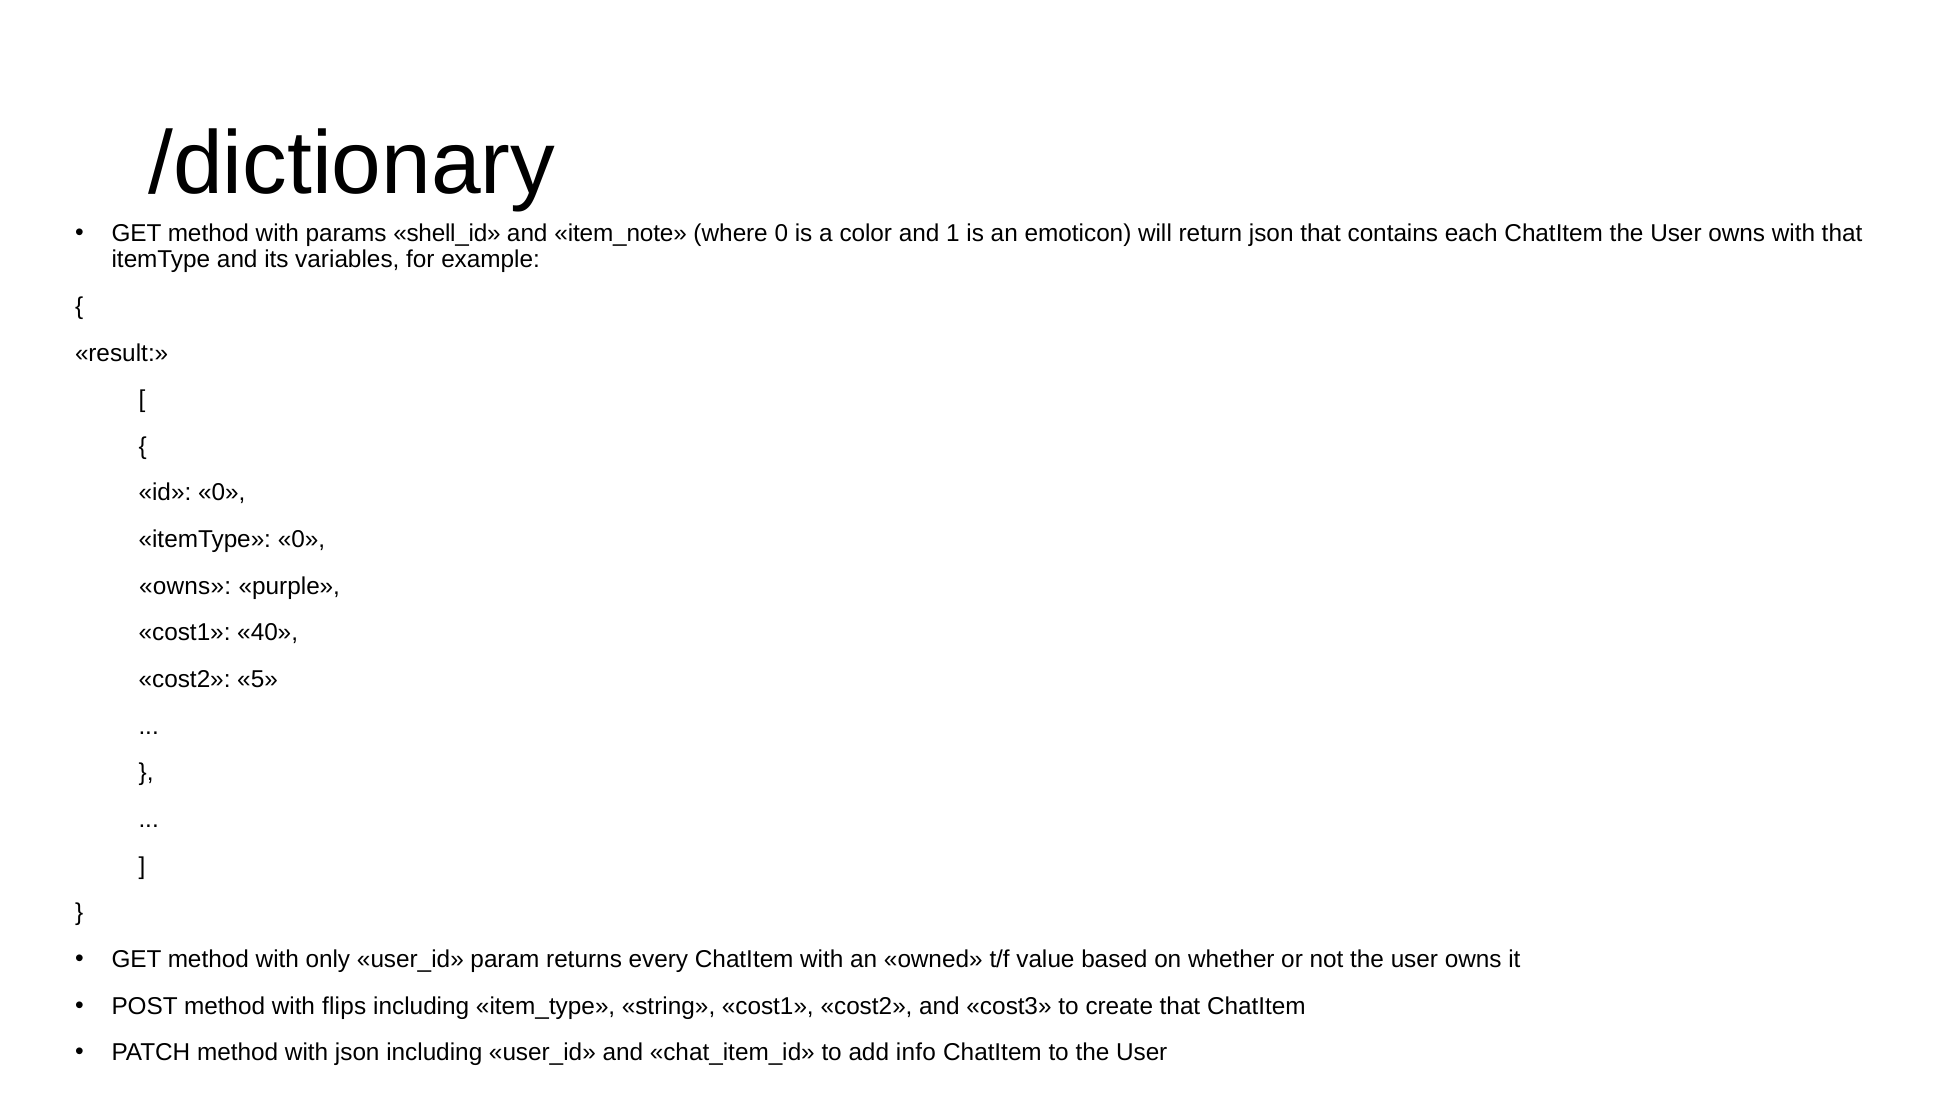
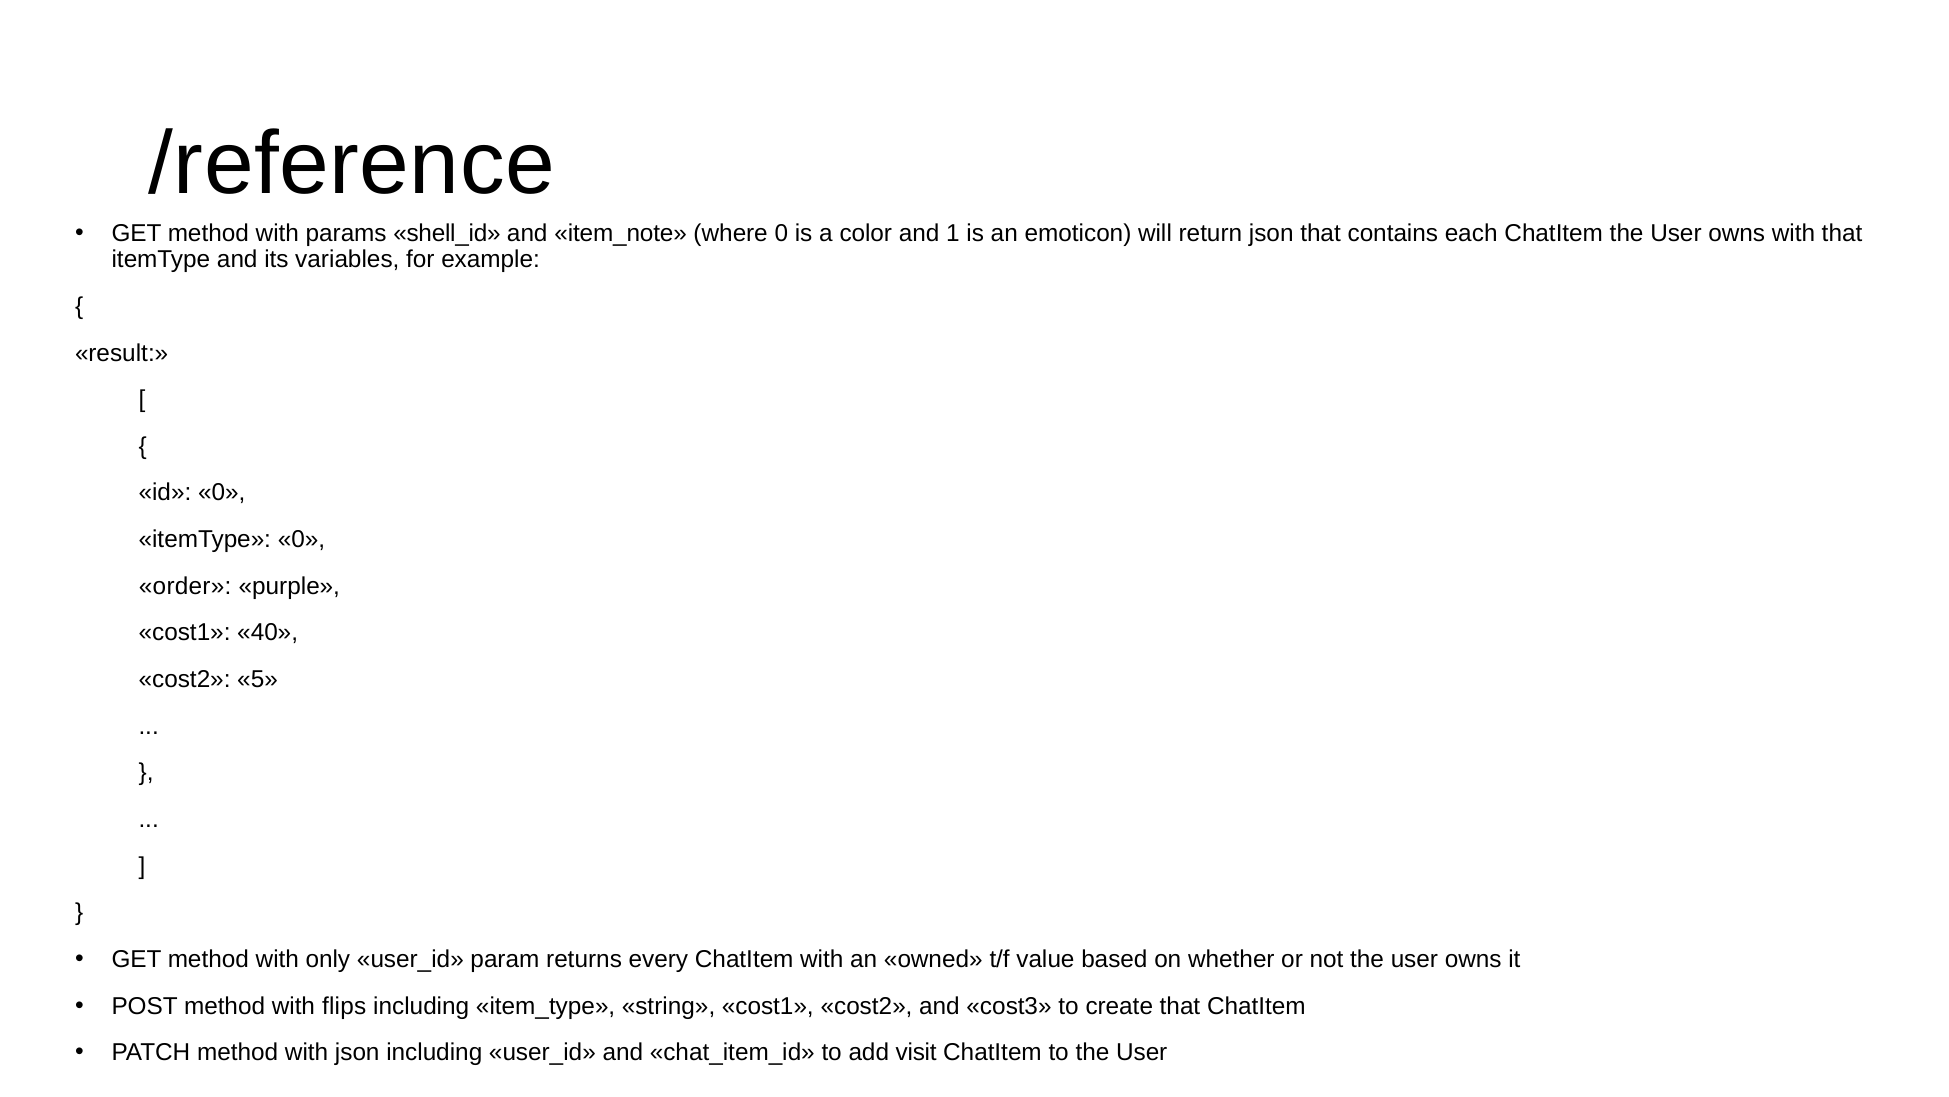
/dictionary: /dictionary -> /reference (352, 164)
owns: owns -> order (185, 586)
info: info -> visit (916, 1052)
